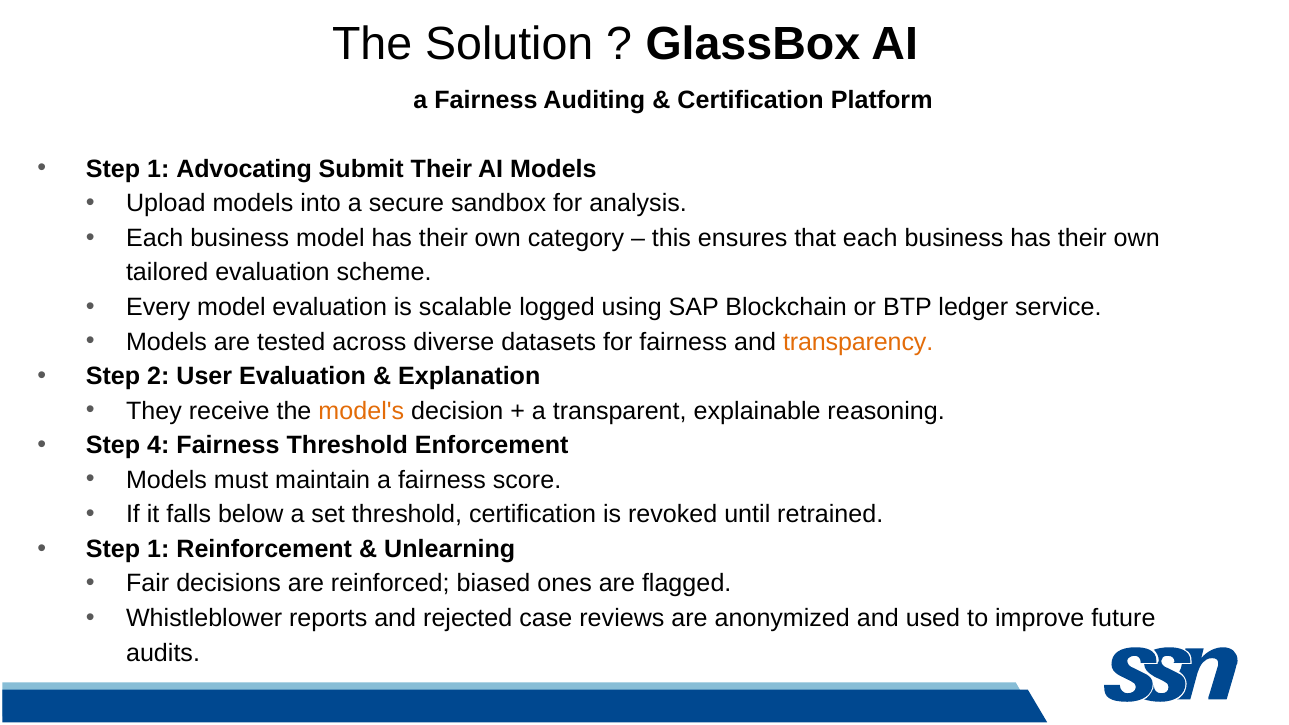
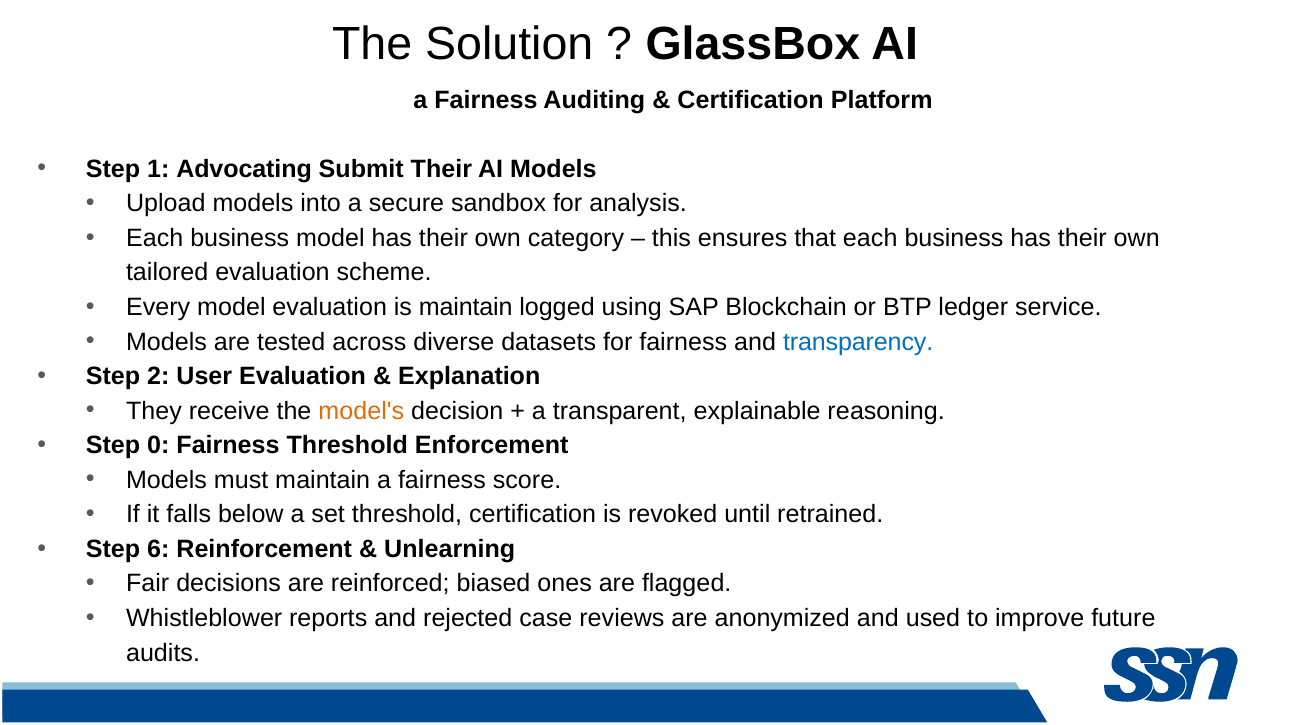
is scalable: scalable -> maintain (466, 307)
transparency colour: orange -> blue (858, 342)
4: 4 -> 0 (158, 446)
1: 1 -> 6 (158, 549)
